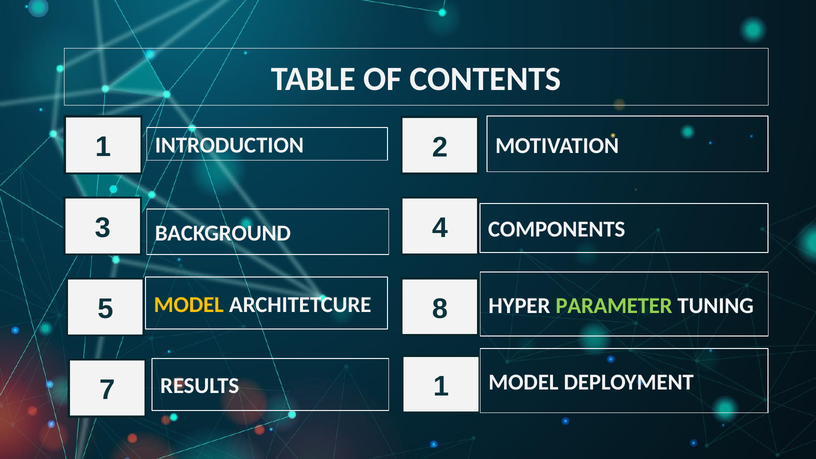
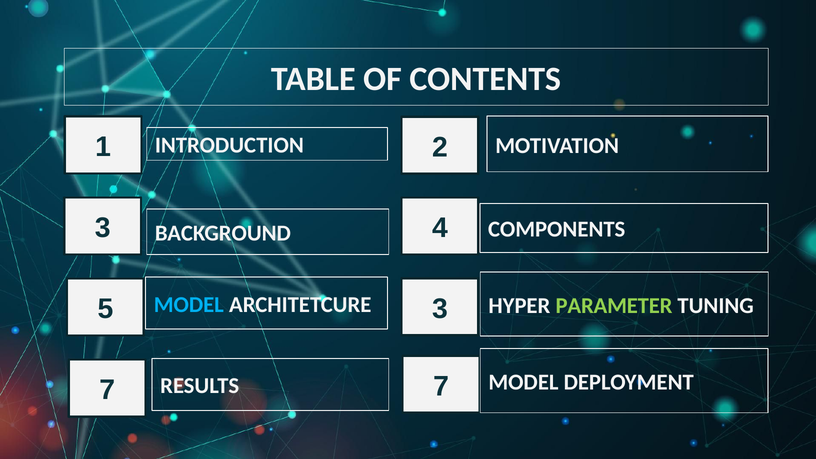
MODEL colour: yellow -> light blue (189, 305)
5 8: 8 -> 3 (440, 309)
RESULTS 1: 1 -> 7 (441, 386)
